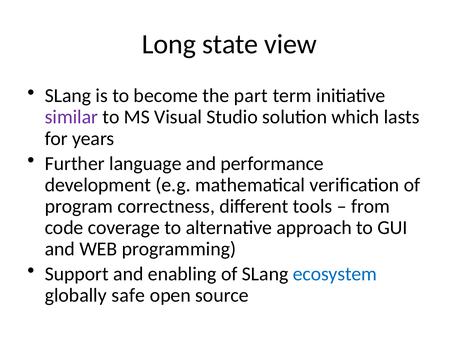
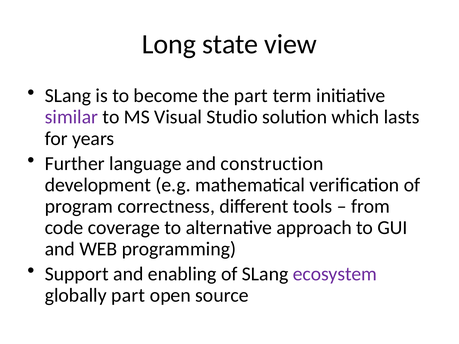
performance: performance -> construction (272, 164)
ecosystem colour: blue -> purple (335, 274)
globally safe: safe -> part (128, 295)
